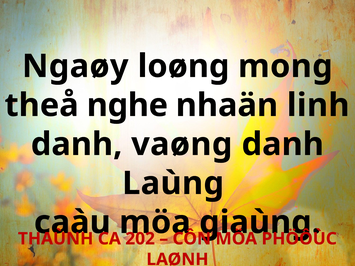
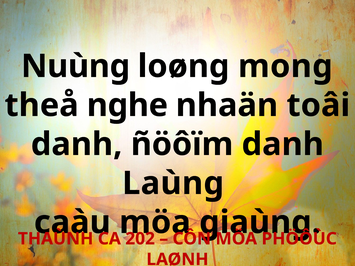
Ngaøy: Ngaøy -> Nuùng (76, 66)
linh: linh -> toâi (318, 105)
vaøng: vaøng -> ñöôïm (182, 144)
